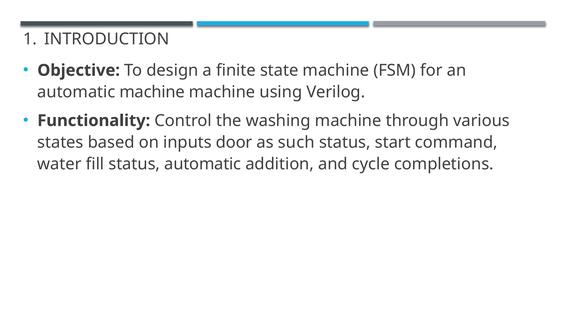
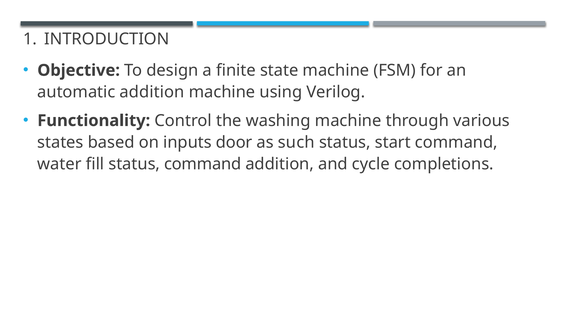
automatic machine: machine -> addition (152, 92)
status automatic: automatic -> command (203, 164)
